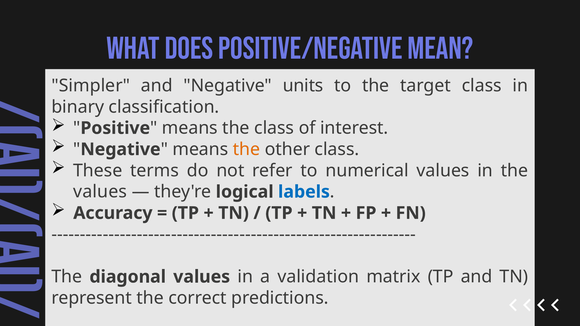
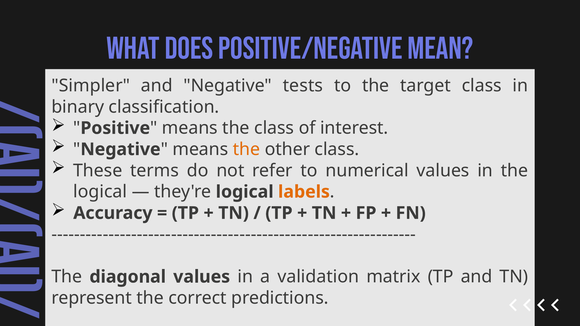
units: units -> tests (303, 86)
values: values -> logical (100, 192)
labels colour: blue -> orange (304, 192)
